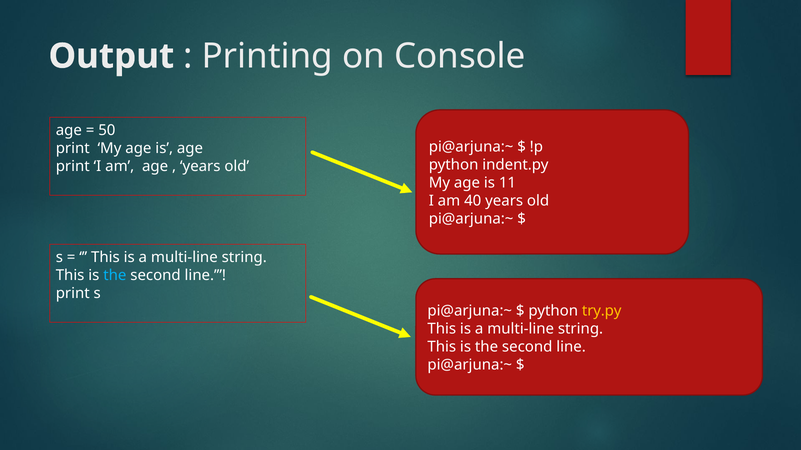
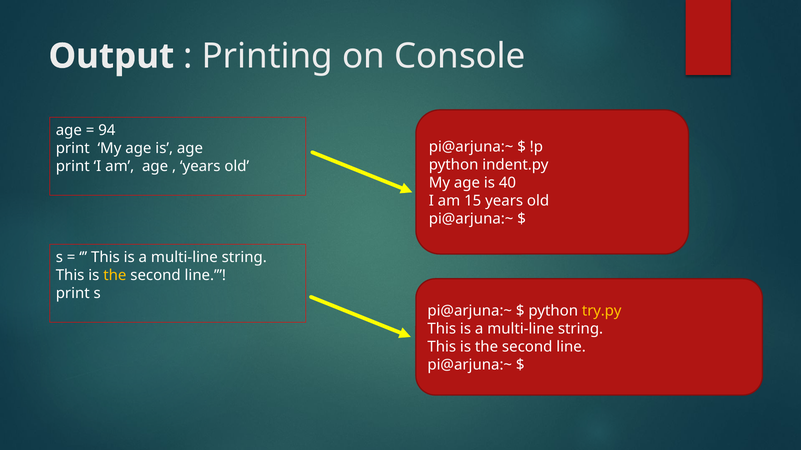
50: 50 -> 94 (107, 130)
11: 11 -> 40 (507, 183)
40: 40 -> 15 (473, 201)
the colour: light blue -> yellow (115, 276)
